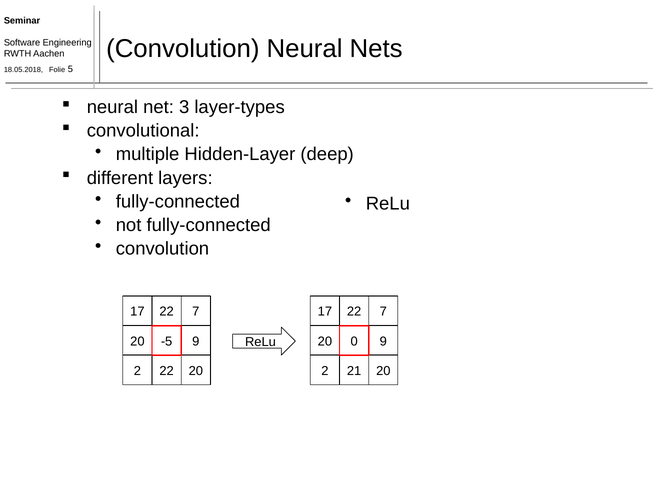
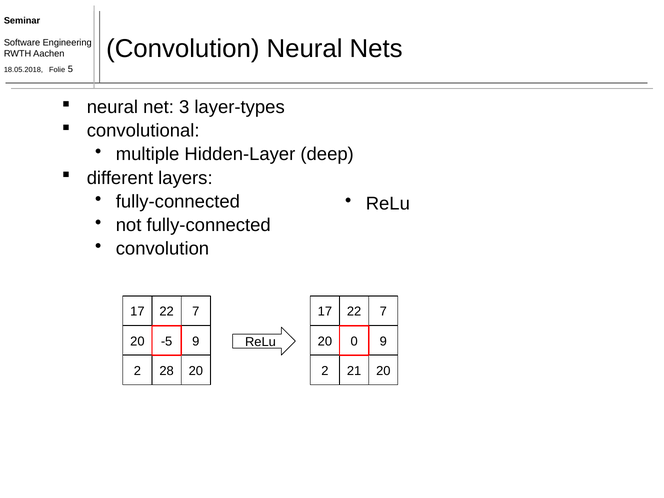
2 22: 22 -> 28 (167, 371)
